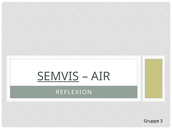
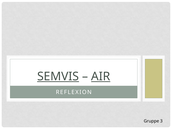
AIR underline: none -> present (101, 76)
